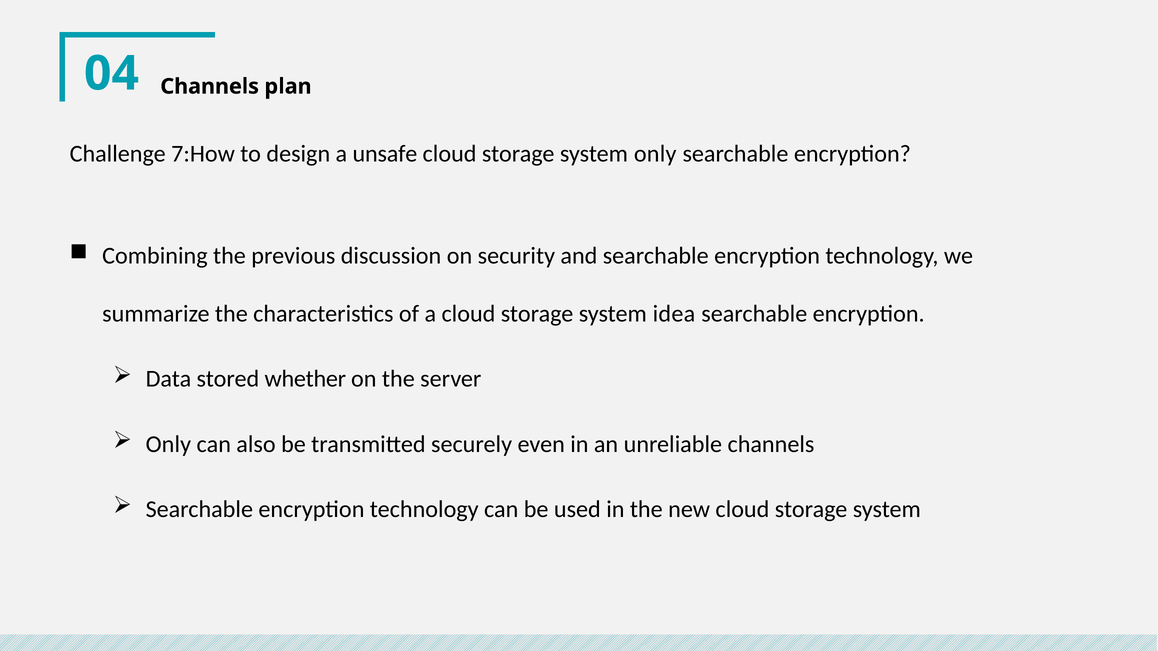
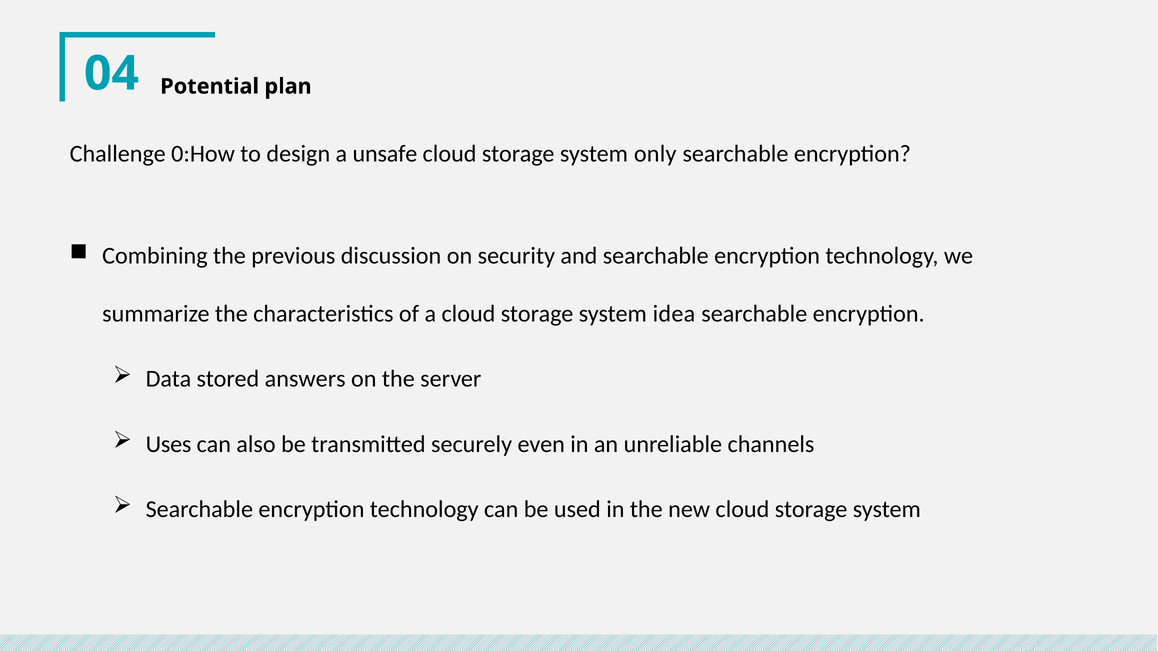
04 Channels: Channels -> Potential (210, 87)
7:How: 7:How -> 0:How (203, 154)
whether: whether -> answers (305, 379)
Only: Only -> Uses (169, 444)
